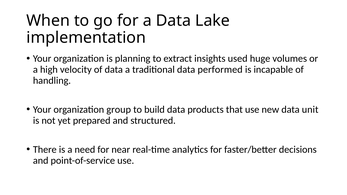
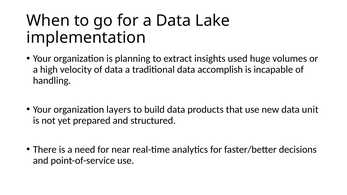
performed: performed -> accomplish (220, 70)
group: group -> layers (119, 110)
